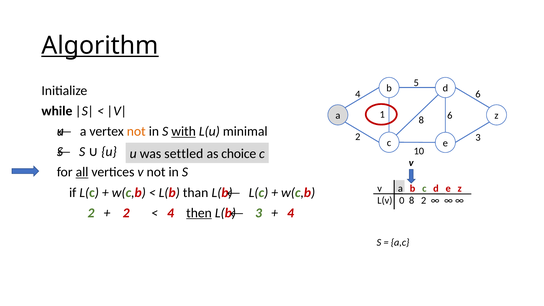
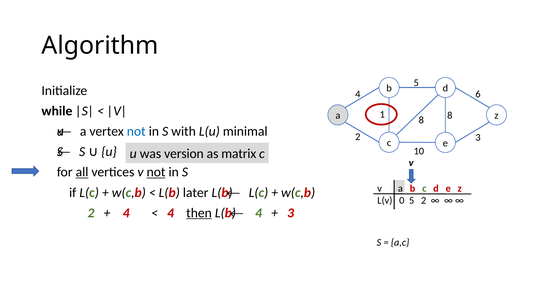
Algorithm underline: present -> none (100, 46)
8 6: 6 -> 8 (450, 115)
not colour: orange -> blue (136, 131)
with underline: present -> none (184, 131)
settled: settled -> version (184, 154)
choice: choice -> matrix (239, 154)
not underline: none -> present (156, 172)
than: than -> later (196, 193)
0 8: 8 -> 5 (412, 201)
2: 2 -> 4 (126, 213)
3: 3 -> 4 (259, 213)
4: 4 -> 3 (291, 213)
